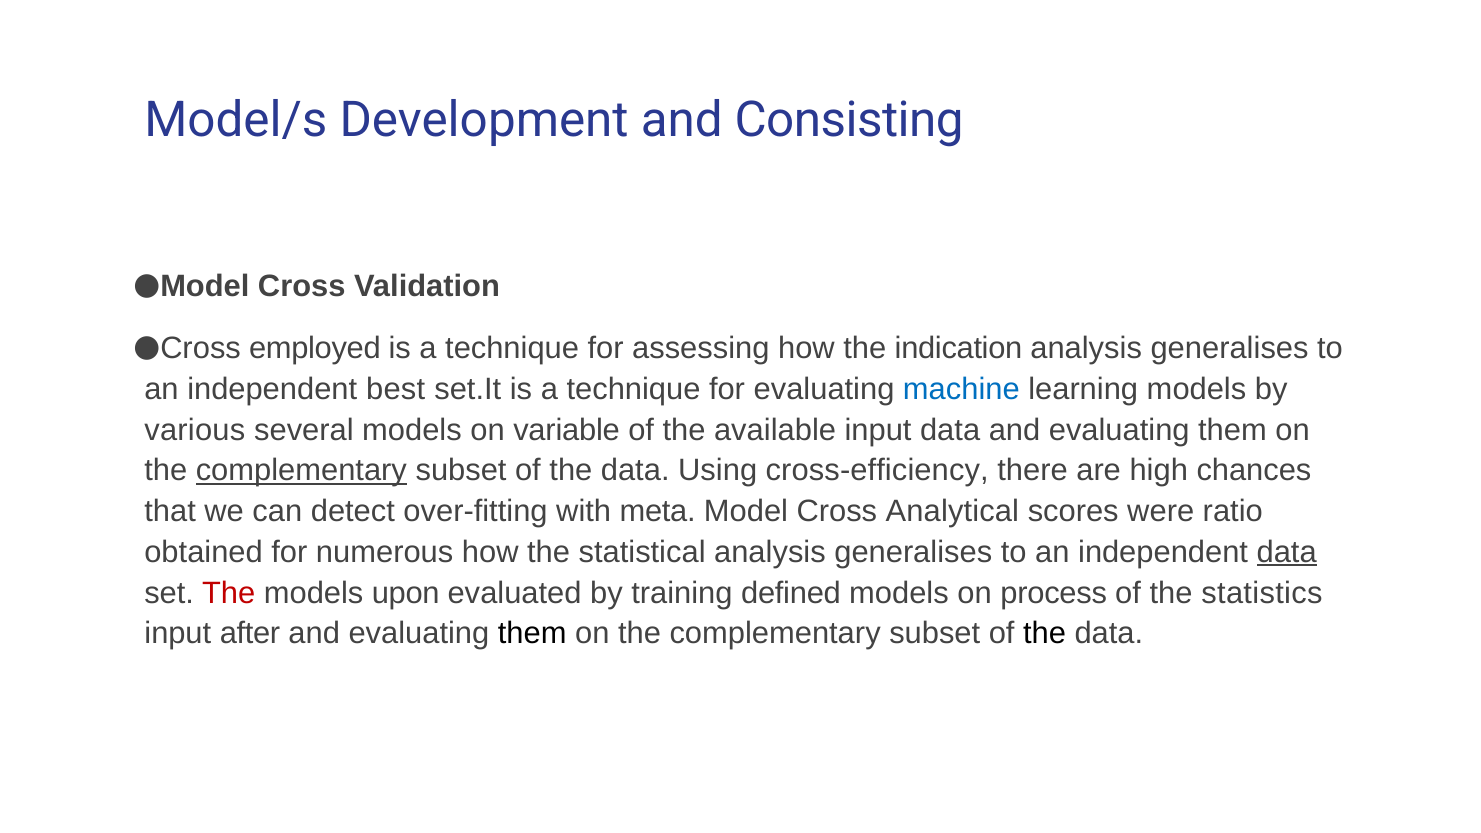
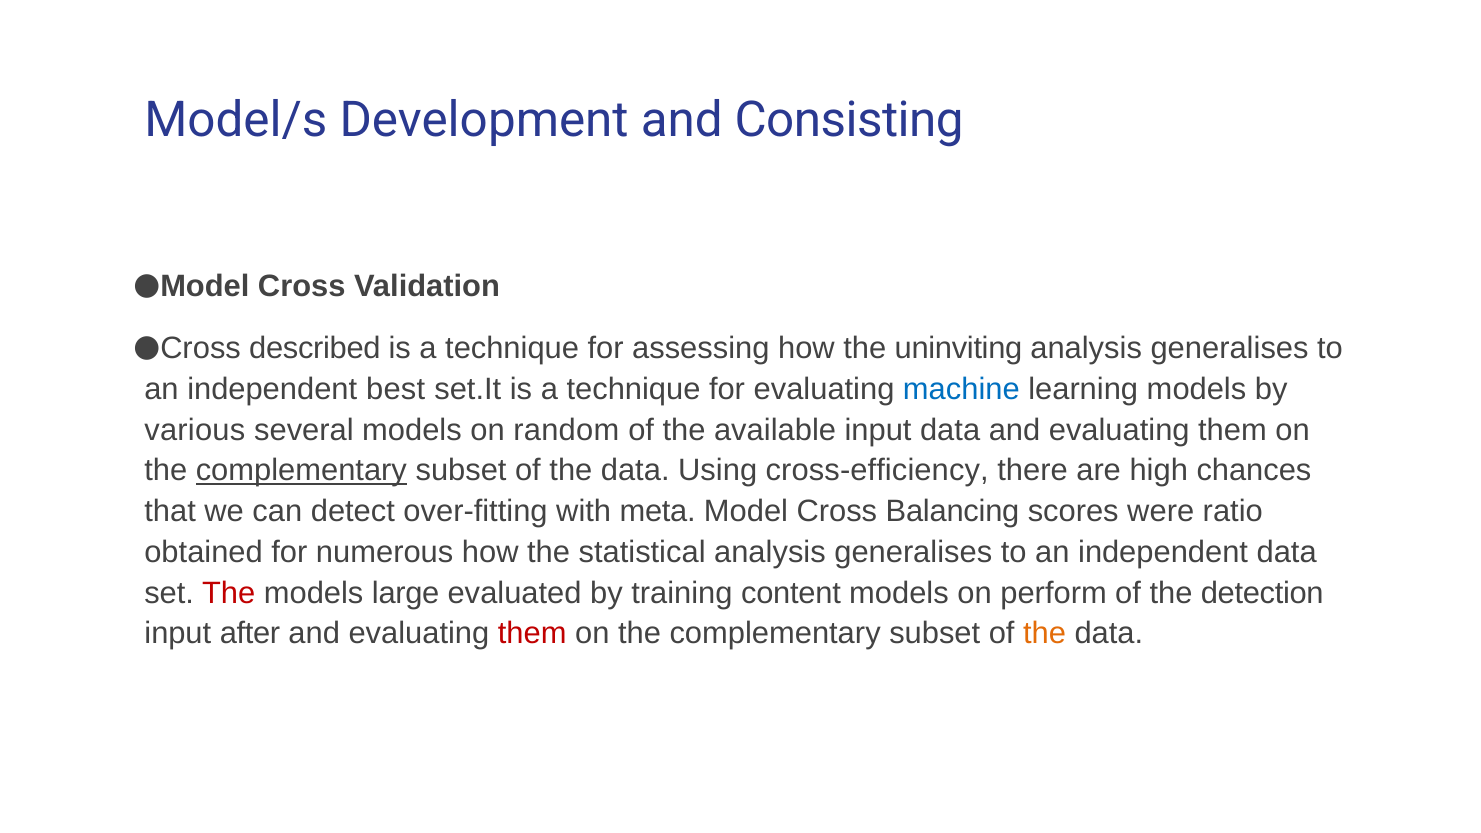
employed: employed -> described (315, 348)
indication: indication -> uninviting (959, 348)
variable: variable -> random (566, 430)
Analytical: Analytical -> Balancing (953, 511)
data underline: present -> none (1287, 552)
upon: upon -> large (406, 593)
defined: defined -> content (791, 593)
process: process -> perform (1054, 593)
statistics: statistics -> detection (1262, 593)
them colour: black -> red (532, 634)
the colour: black -> orange (1045, 634)
